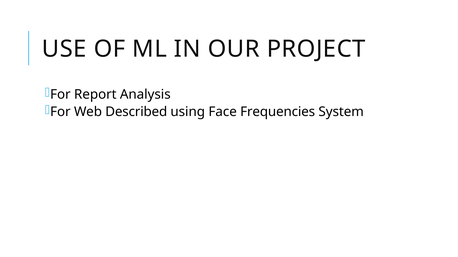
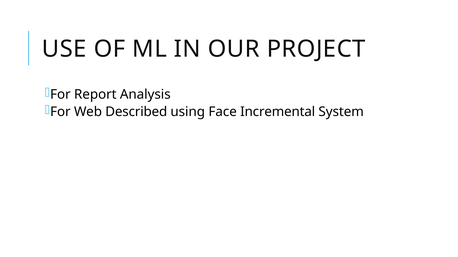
Frequencies: Frequencies -> Incremental (278, 112)
